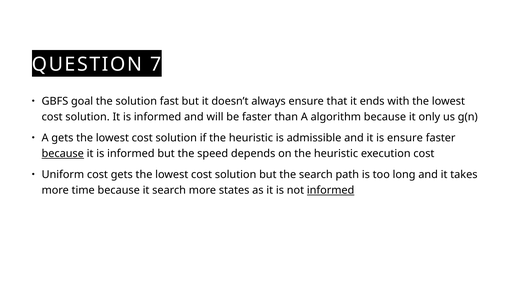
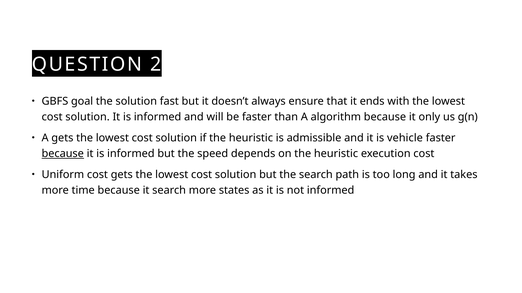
7: 7 -> 2 (156, 64)
is ensure: ensure -> vehicle (405, 138)
informed underline: present -> none (331, 191)
